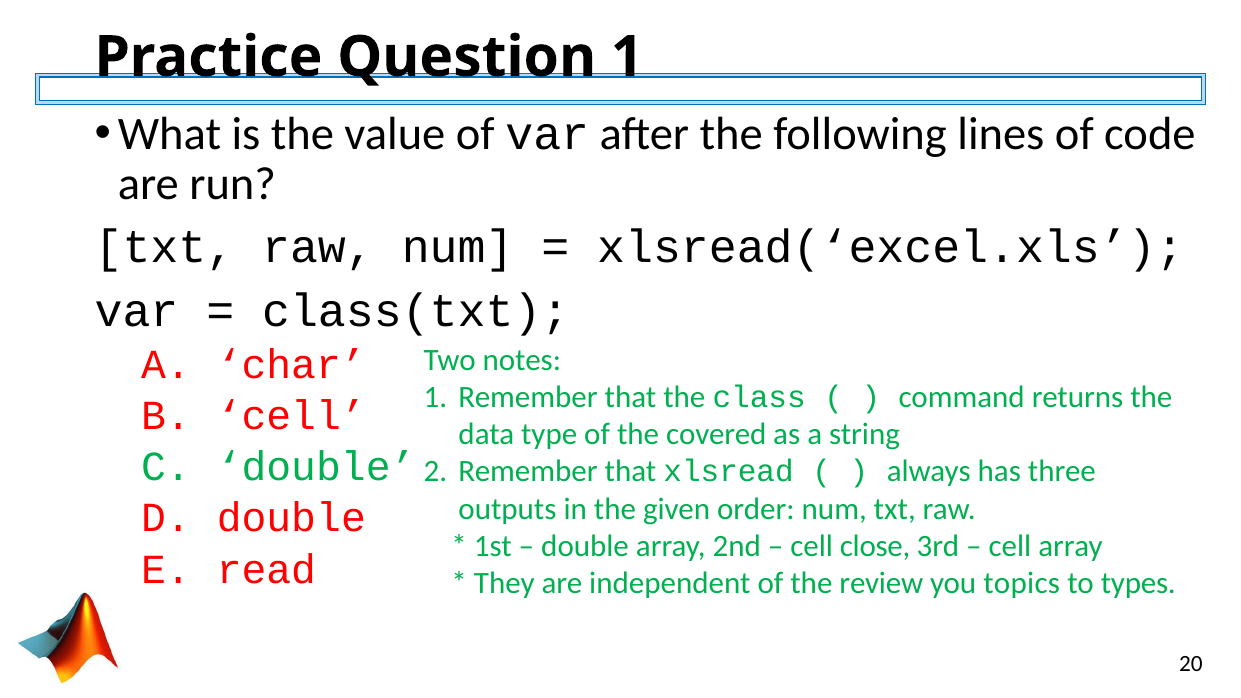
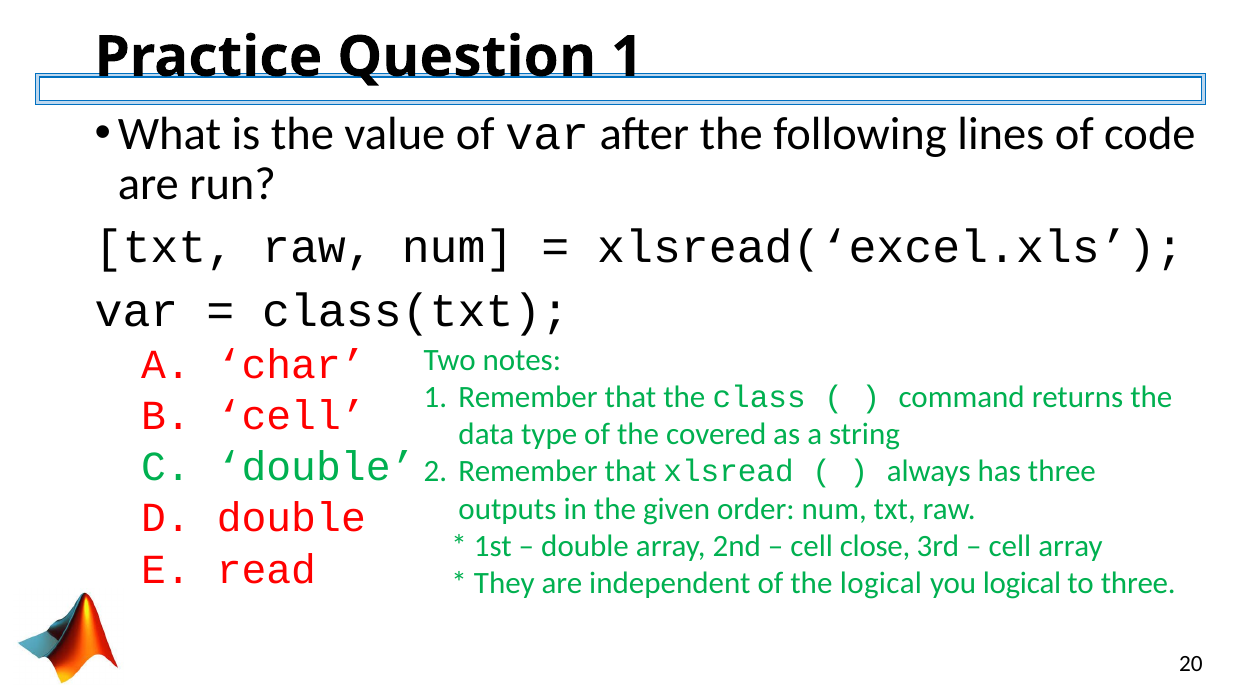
the review: review -> logical (881, 583)
you topics: topics -> logical (1022, 583)
to types: types -> three (1138, 583)
